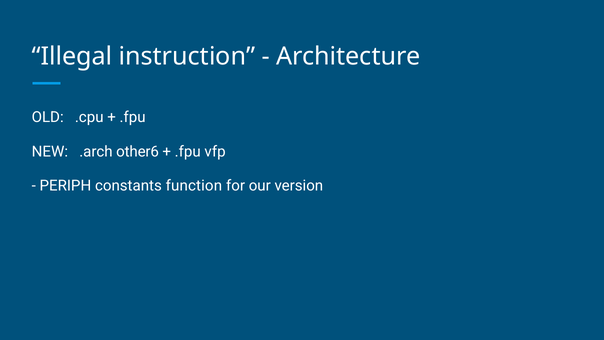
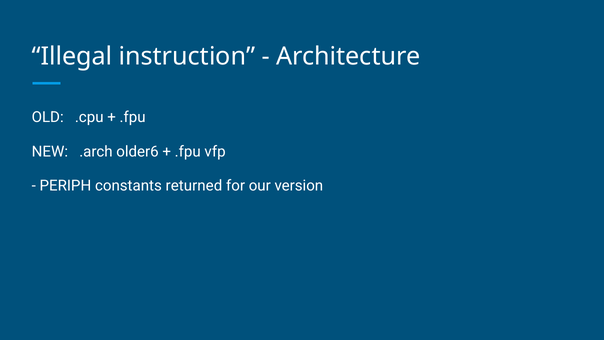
other6: other6 -> older6 (138, 152)
function: function -> returned (194, 186)
